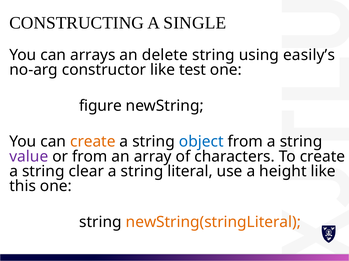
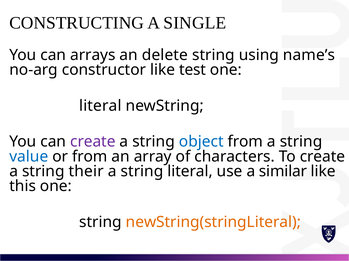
easily’s: easily’s -> name’s (309, 55)
figure: figure -> literal (100, 106)
create colour: orange -> purple (93, 142)
value colour: purple -> blue (29, 157)
clear: clear -> their (86, 172)
height: height -> similar (283, 172)
